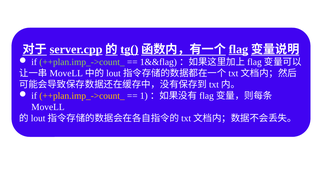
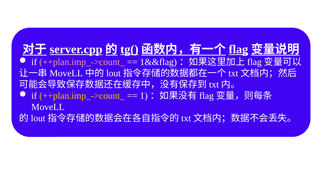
++plan.imp_->count_ colour: light green -> pink (82, 62)
